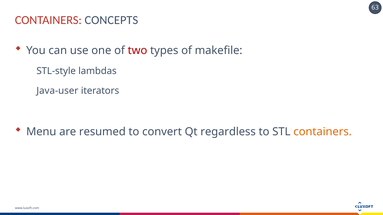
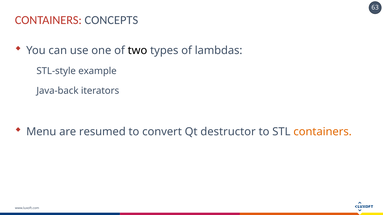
two colour: red -> black (137, 51)
makefile: makefile -> lambdas (219, 51)
lambdas: lambdas -> example (97, 71)
Java-user: Java-user -> Java-back (57, 91)
regardless: regardless -> destructor (228, 132)
